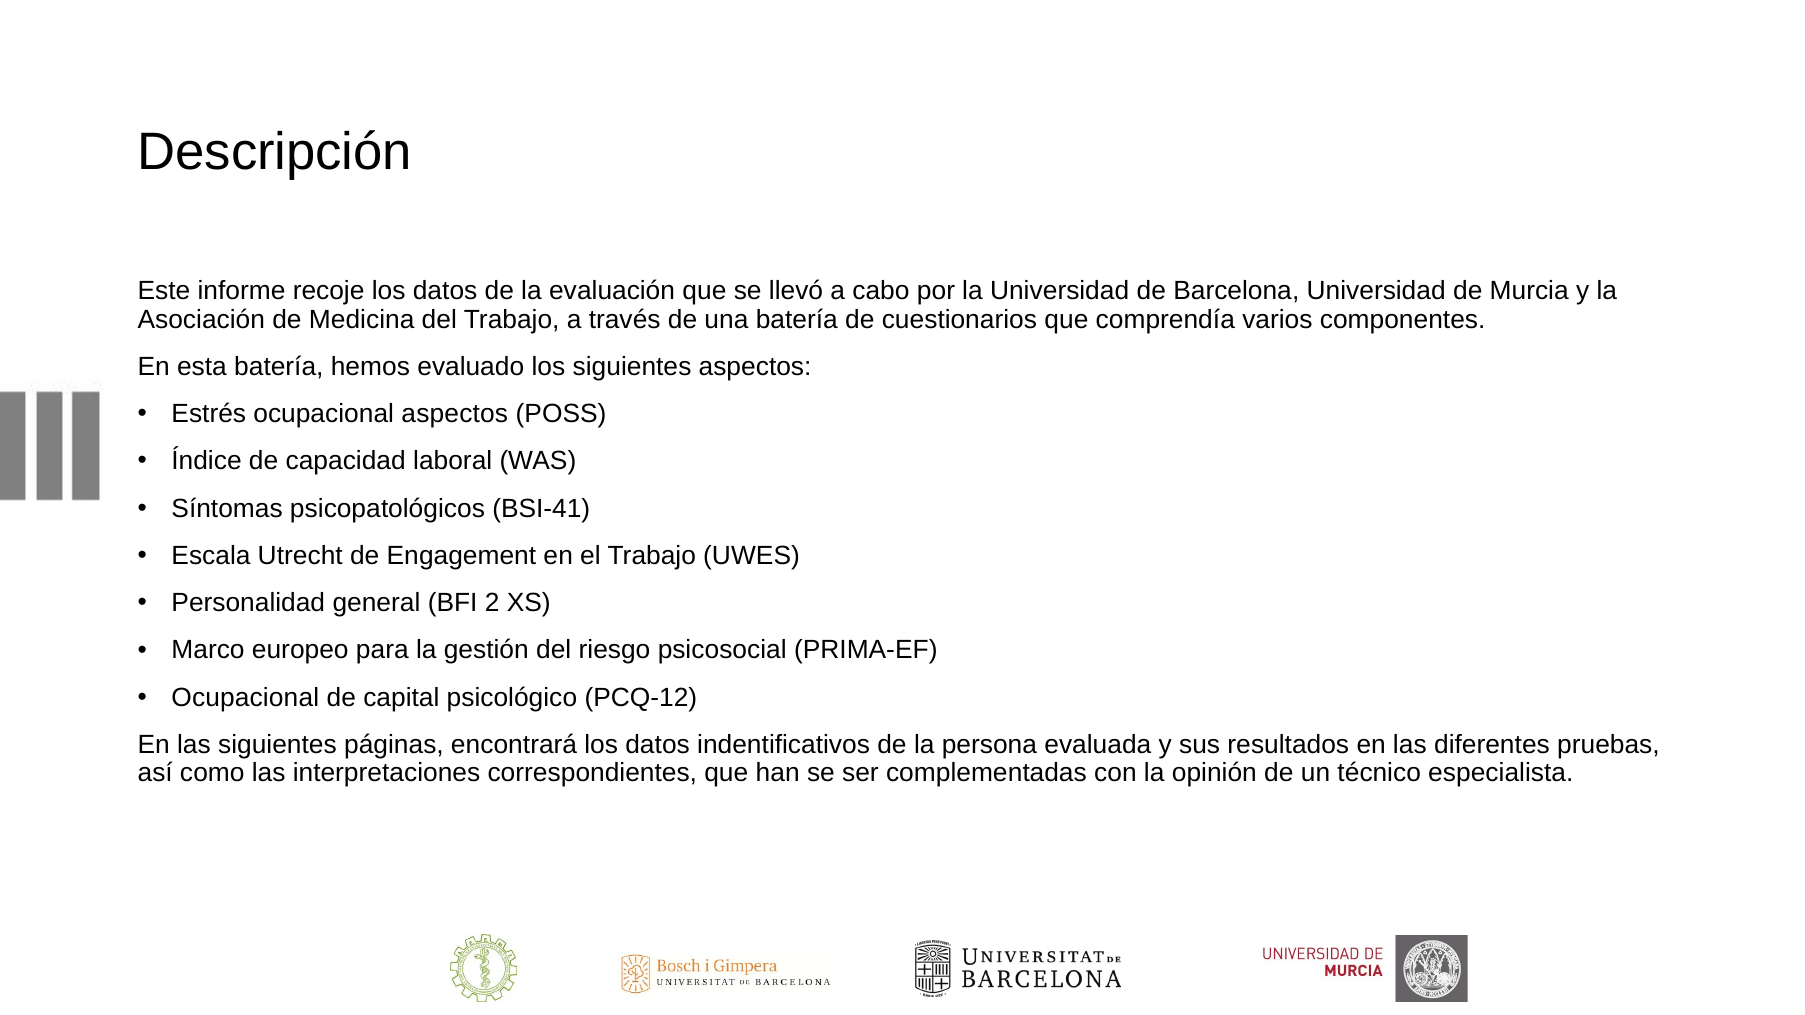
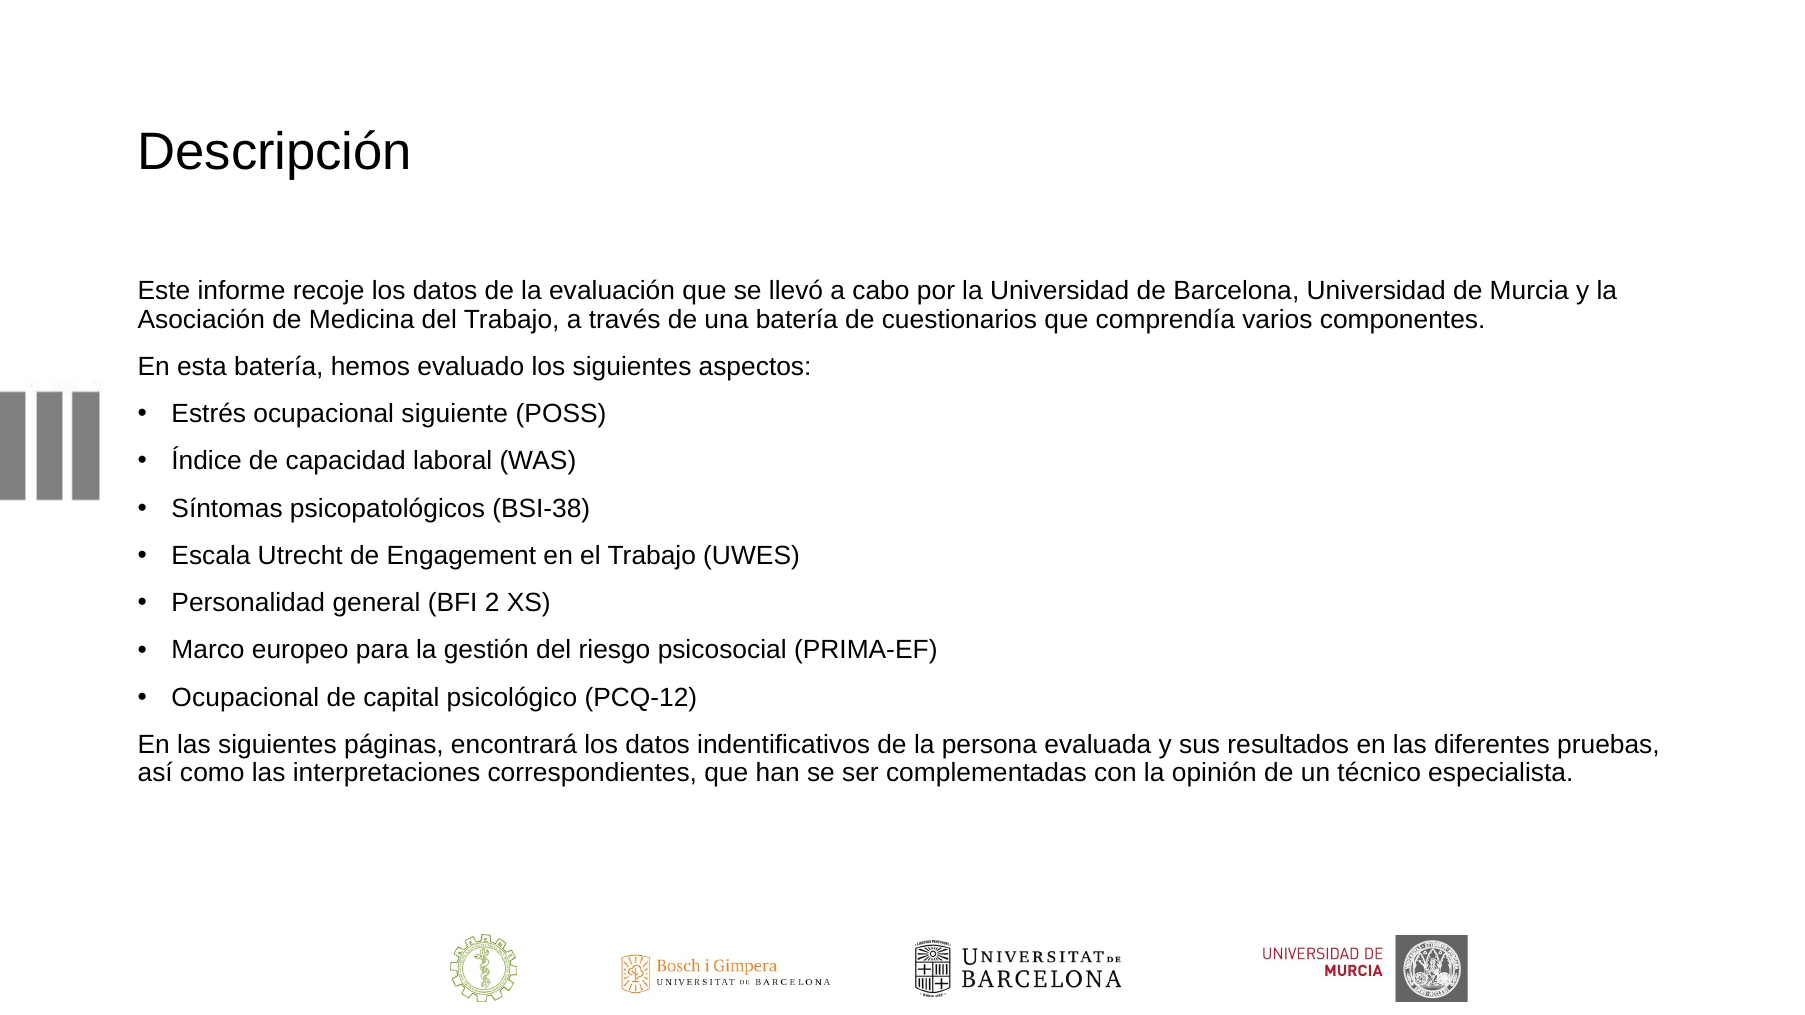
ocupacional aspectos: aspectos -> siguiente (455, 414)
BSI-41: BSI-41 -> BSI-38 (541, 509)
